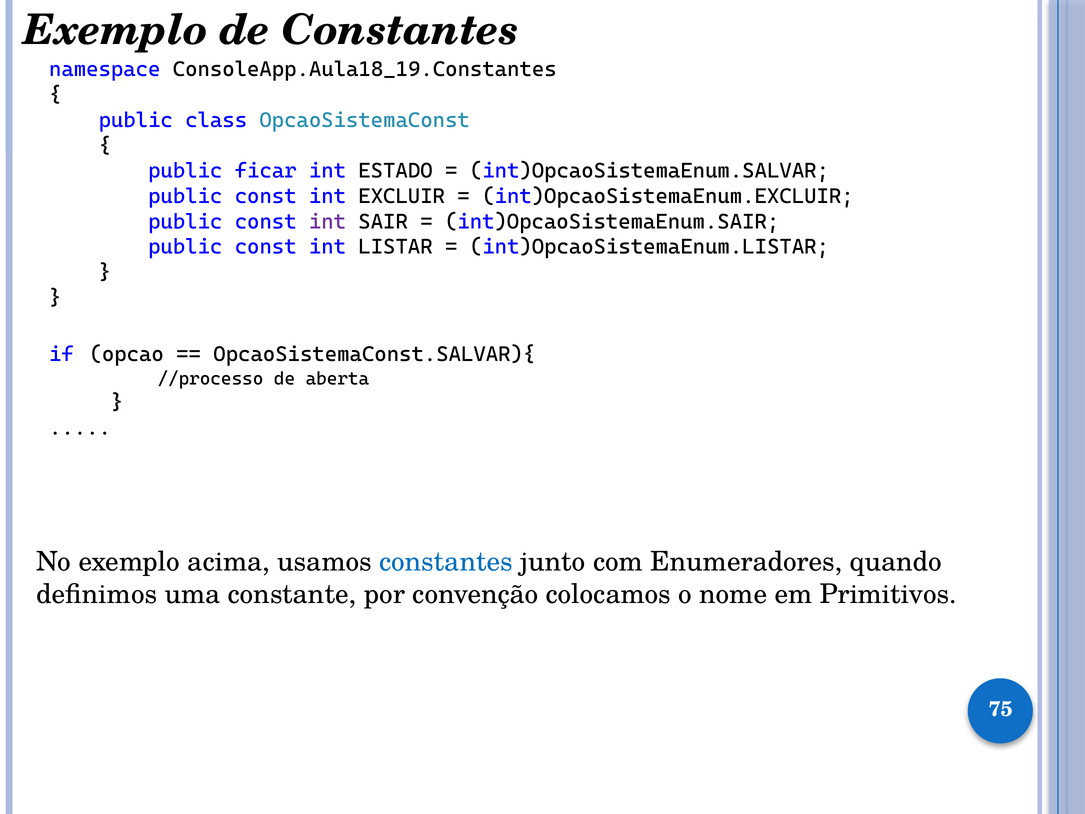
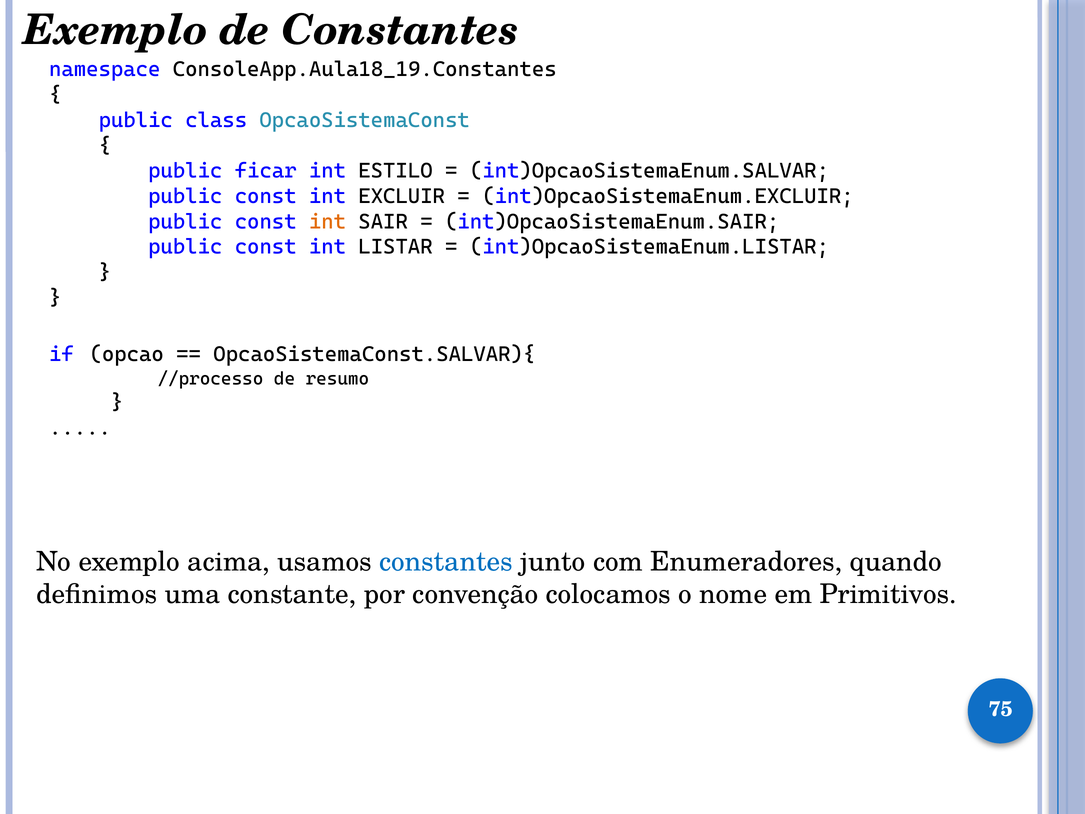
ESTADO: ESTADO -> ESTILO (395, 171)
int colour: purple -> orange (328, 221)
aberta: aberta -> resumo (337, 379)
